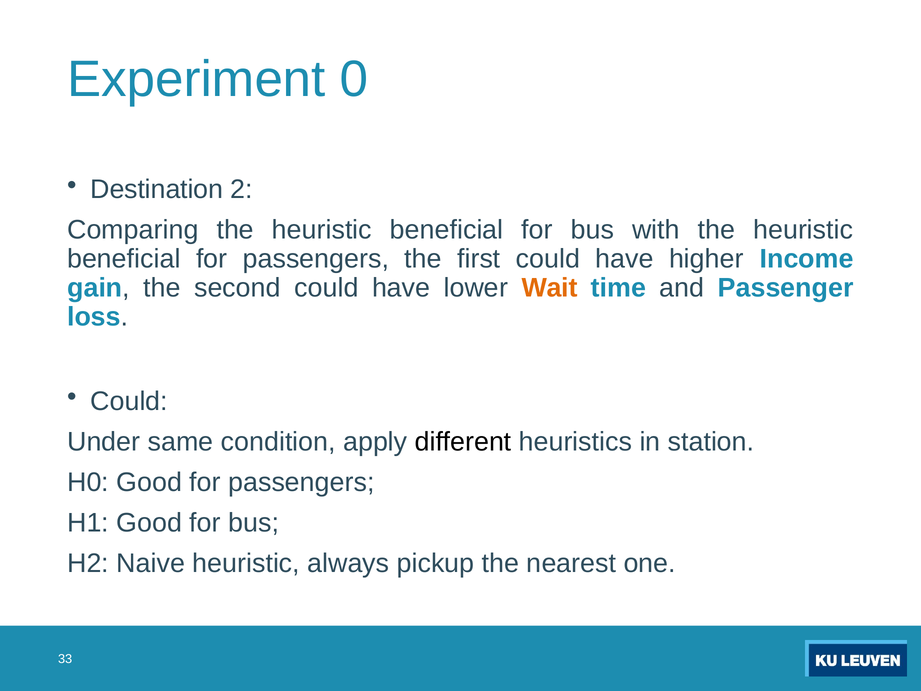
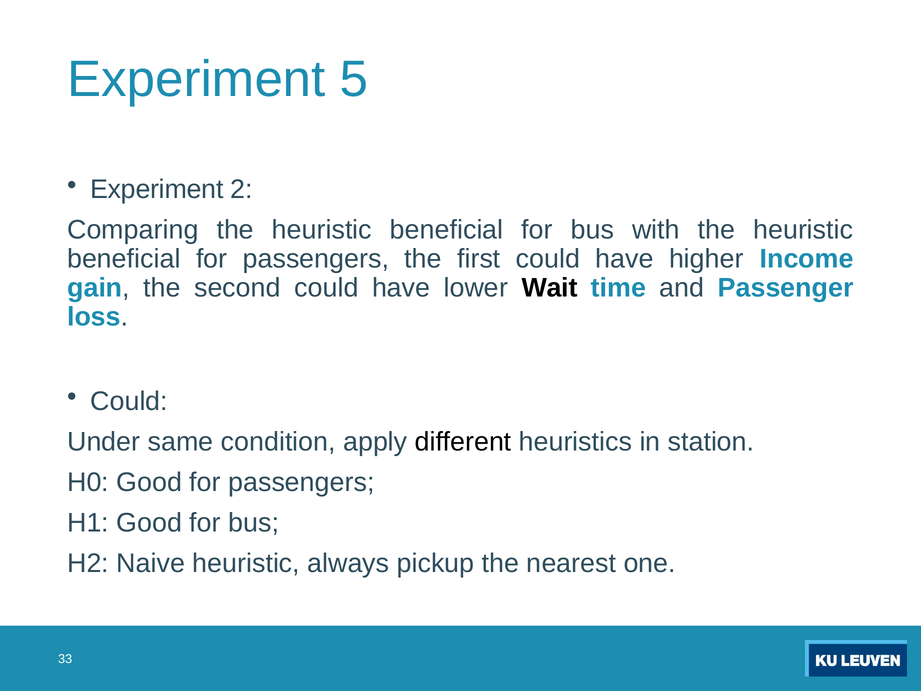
0: 0 -> 5 (354, 79)
Destination: Destination -> Experiment (157, 189)
Wait colour: orange -> black (550, 288)
